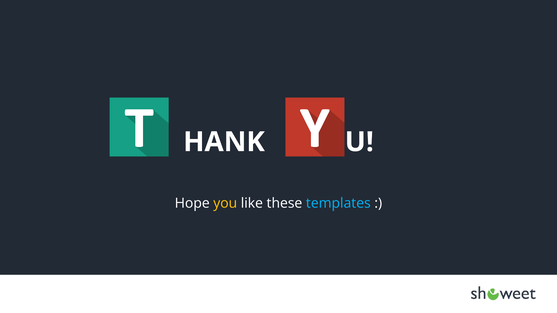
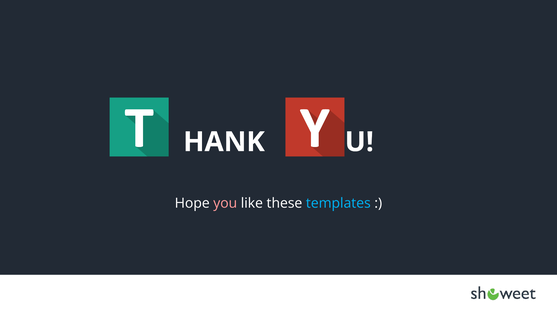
you colour: yellow -> pink (225, 203)
